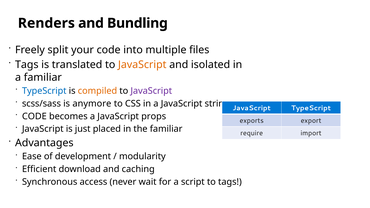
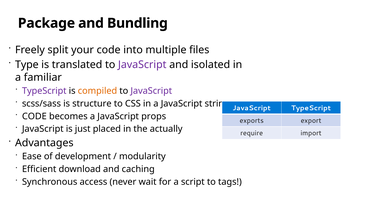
Renders: Renders -> Package (46, 23)
Tags: Tags -> Type (27, 65)
JavaScript colour: orange -> purple (142, 65)
TypeScript colour: blue -> purple (44, 91)
anymore: anymore -> structure (92, 104)
the familiar: familiar -> actually (166, 129)
